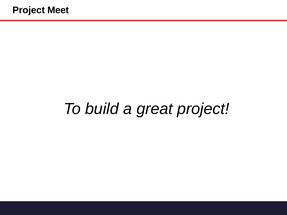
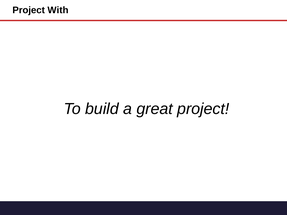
Meet: Meet -> With (58, 10)
